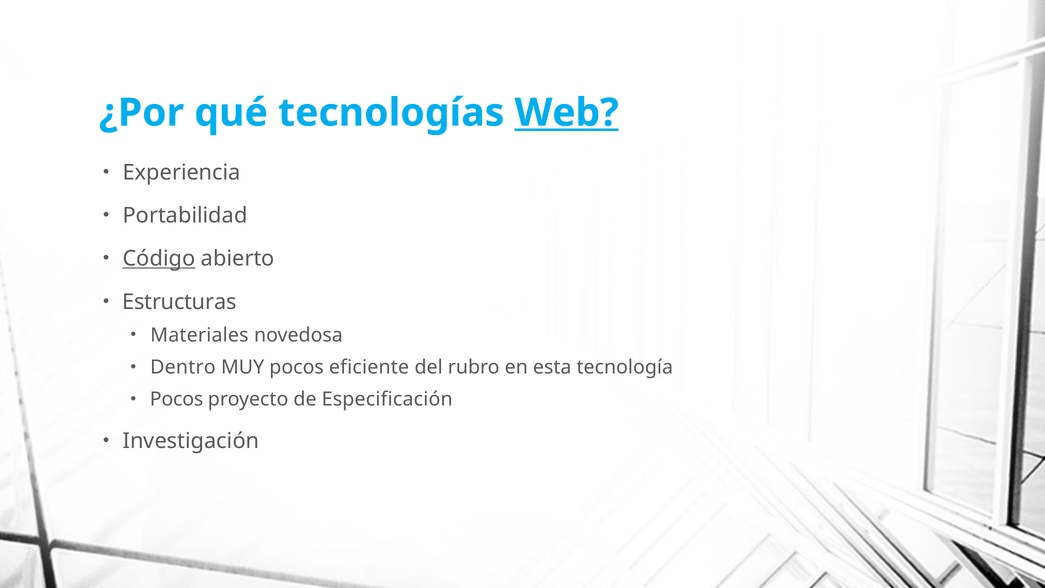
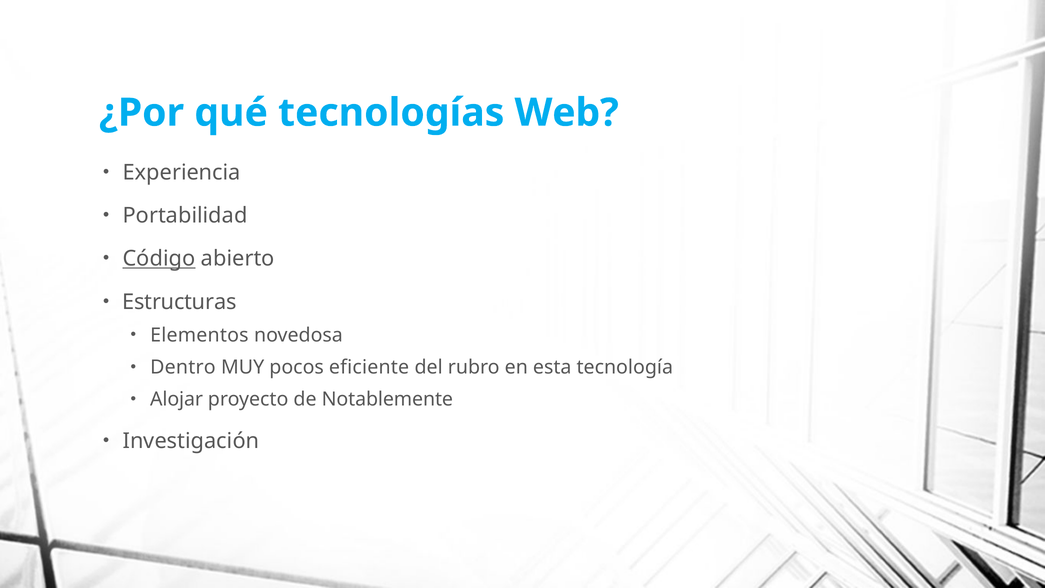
Web underline: present -> none (567, 113)
Materiales: Materiales -> Elementos (199, 335)
Pocos: Pocos -> Alojar (177, 399)
Especificación: Especificación -> Notablemente (387, 399)
